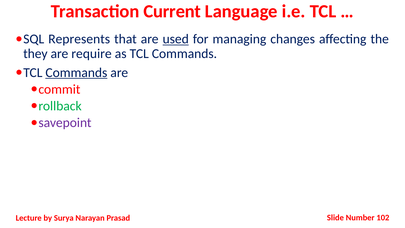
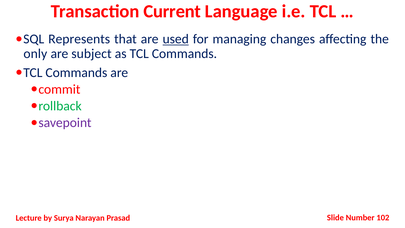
they: they -> only (35, 54)
require: require -> subject (91, 54)
Commands underline: present -> none (76, 73)
